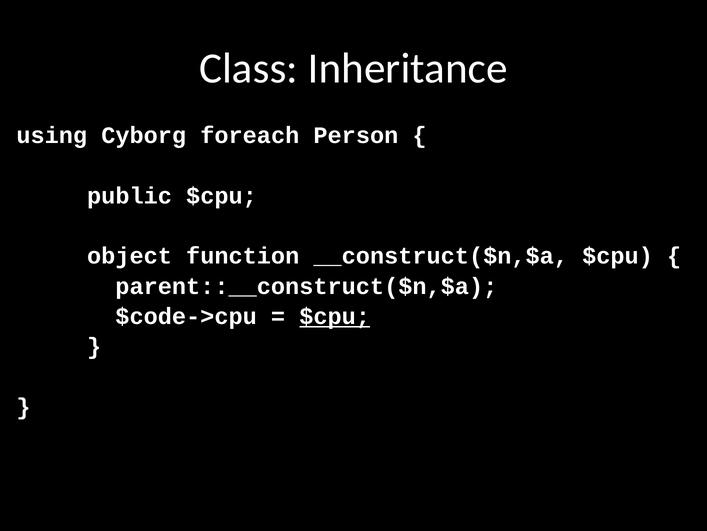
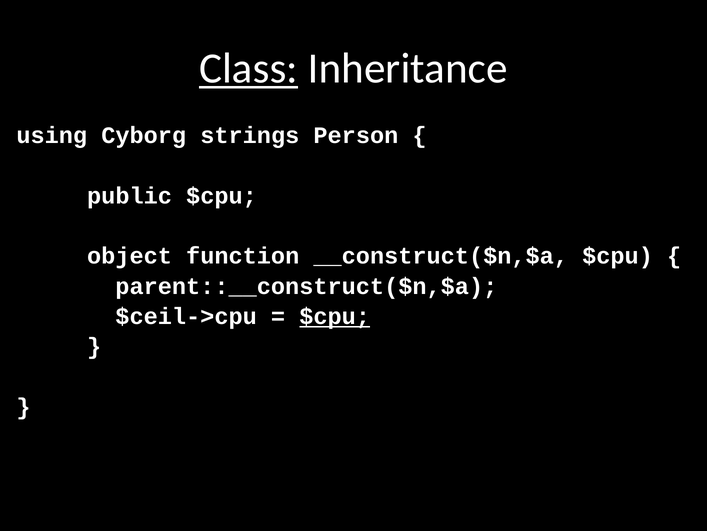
Class underline: none -> present (249, 68)
foreach: foreach -> strings (250, 135)
$code->cpu: $code->cpu -> $ceil->cpu (186, 316)
